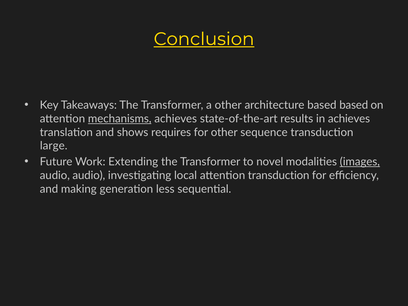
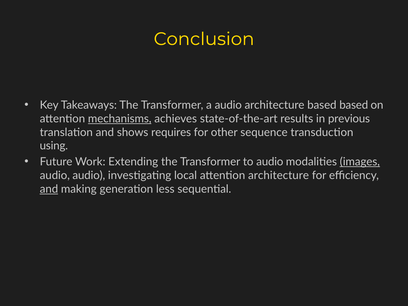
Conclusion underline: present -> none (204, 39)
a other: other -> audio (228, 105)
in achieves: achieves -> previous (349, 119)
large: large -> using (54, 146)
to novel: novel -> audio (270, 162)
attention transduction: transduction -> architecture (279, 175)
and underline: none -> present (49, 189)
